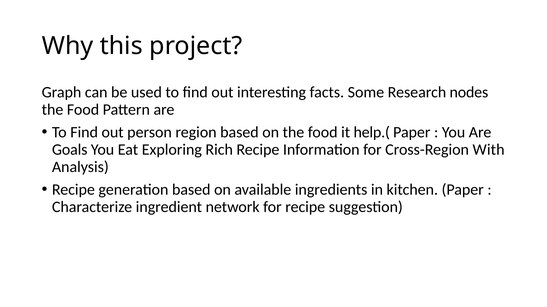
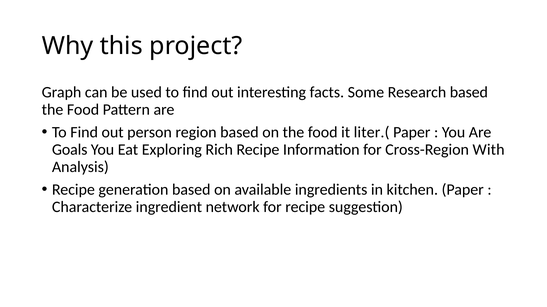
Research nodes: nodes -> based (469, 92)
help.(: help.( -> liter.( (372, 133)
